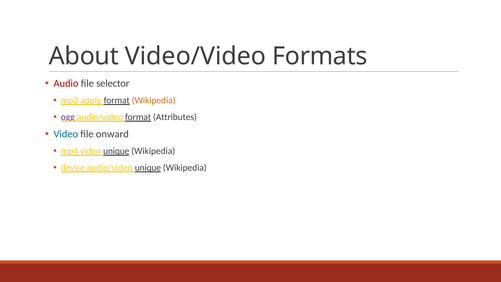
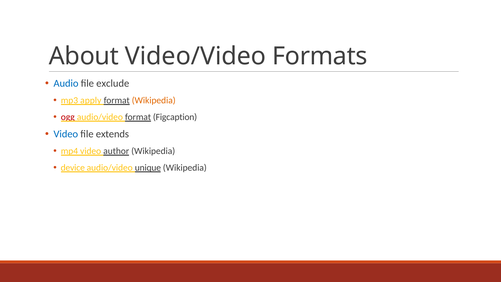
Audio colour: red -> blue (66, 83)
selector: selector -> exclude (113, 83)
ogg colour: purple -> red (68, 117)
Attributes: Attributes -> Figcaption (175, 117)
onward: onward -> extends (112, 134)
video unique: unique -> author (116, 151)
